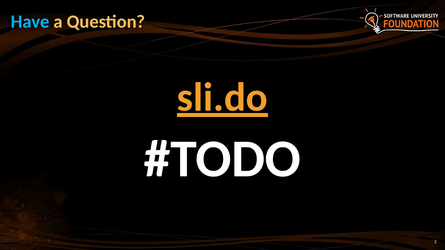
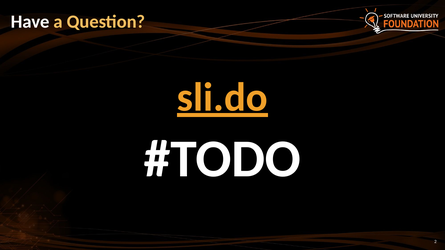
Have colour: light blue -> white (30, 22)
